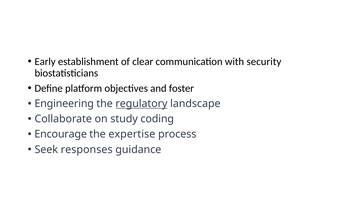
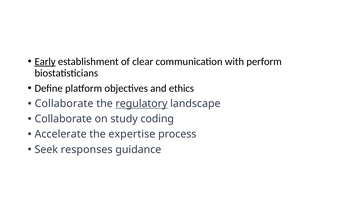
Early underline: none -> present (45, 62)
security: security -> perform (264, 62)
foster: foster -> ethics (181, 88)
Engineering: Engineering -> Collaborate (64, 104)
Encourage: Encourage -> Accelerate (61, 134)
